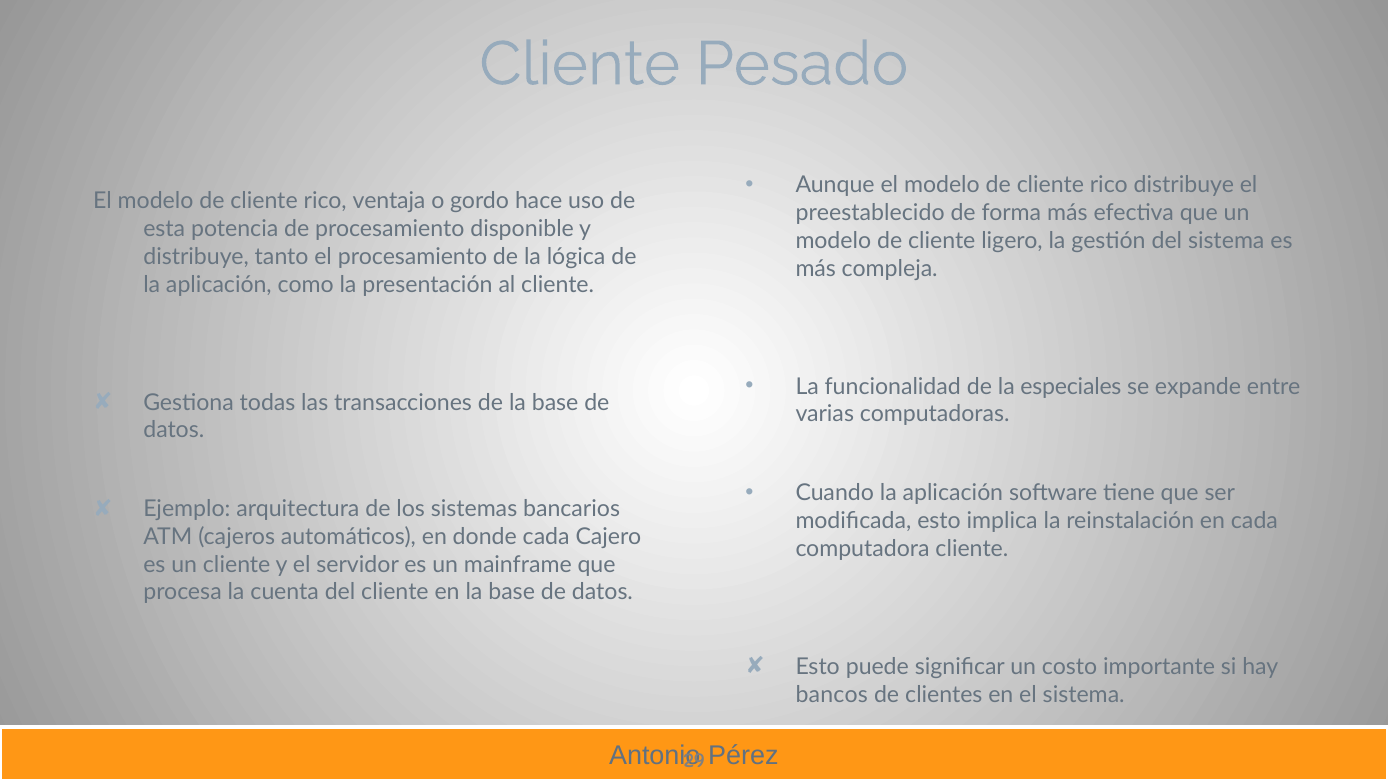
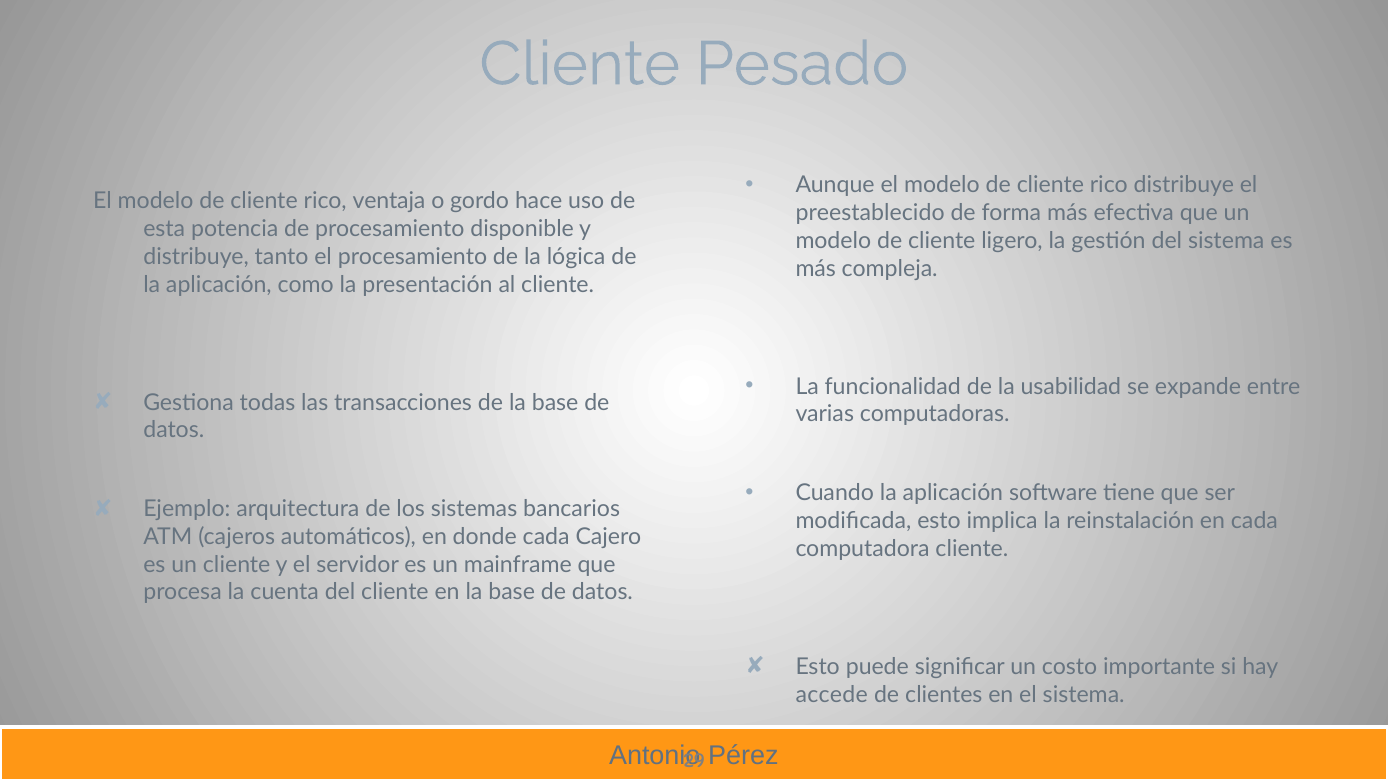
especiales: especiales -> usabilidad (1071, 386)
bancos: bancos -> accede (832, 694)
